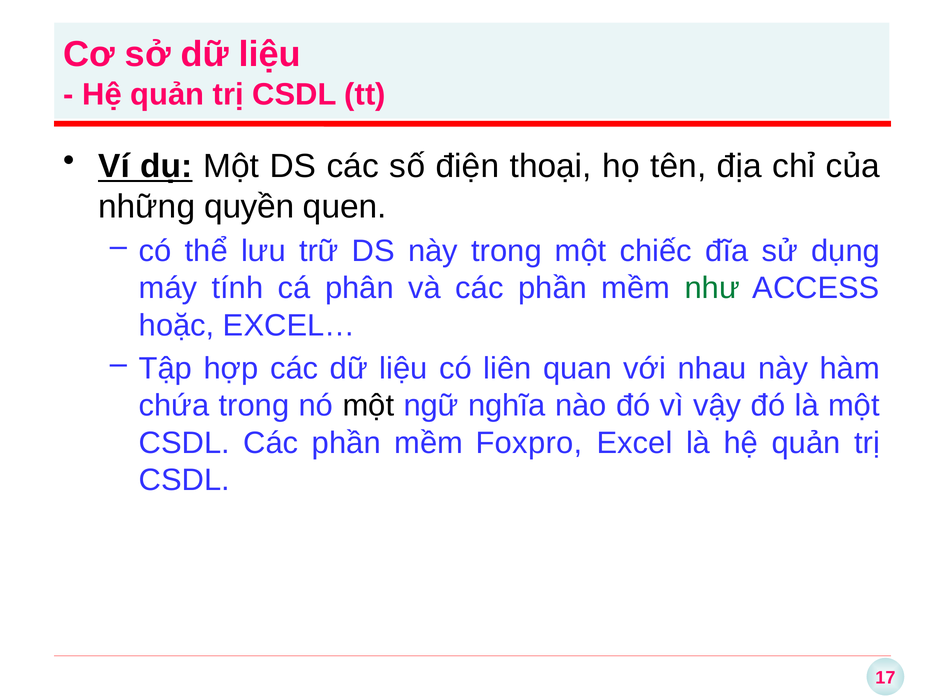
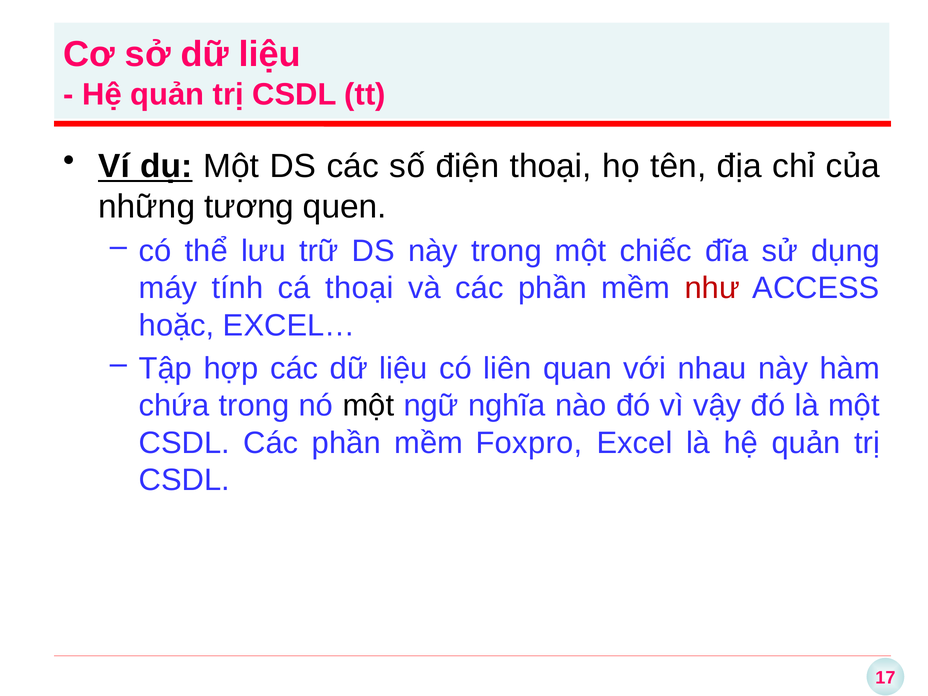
quyền: quyền -> tương (249, 206)
cá phân: phân -> thoại (359, 288)
như colour: green -> red (712, 288)
